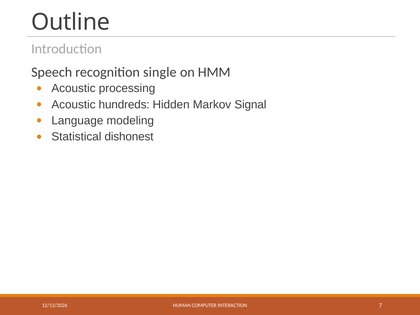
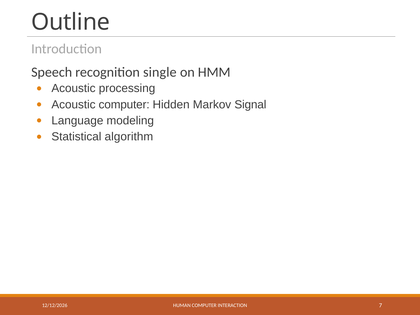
Acoustic hundreds: hundreds -> computer (124, 105)
dishonest: dishonest -> algorithm (129, 137)
